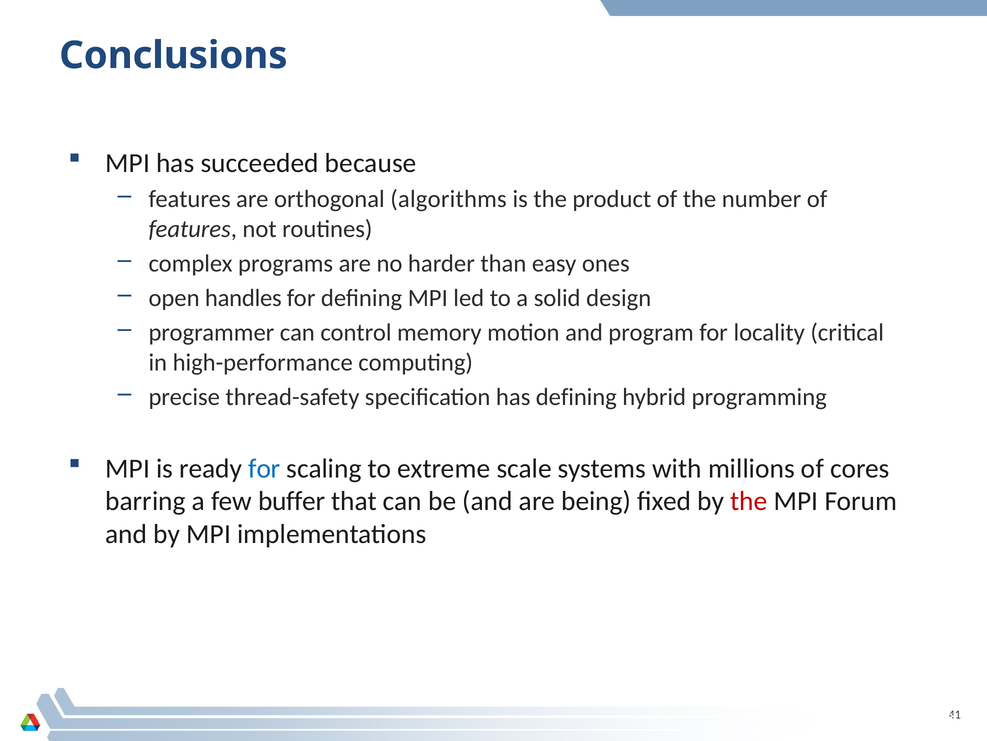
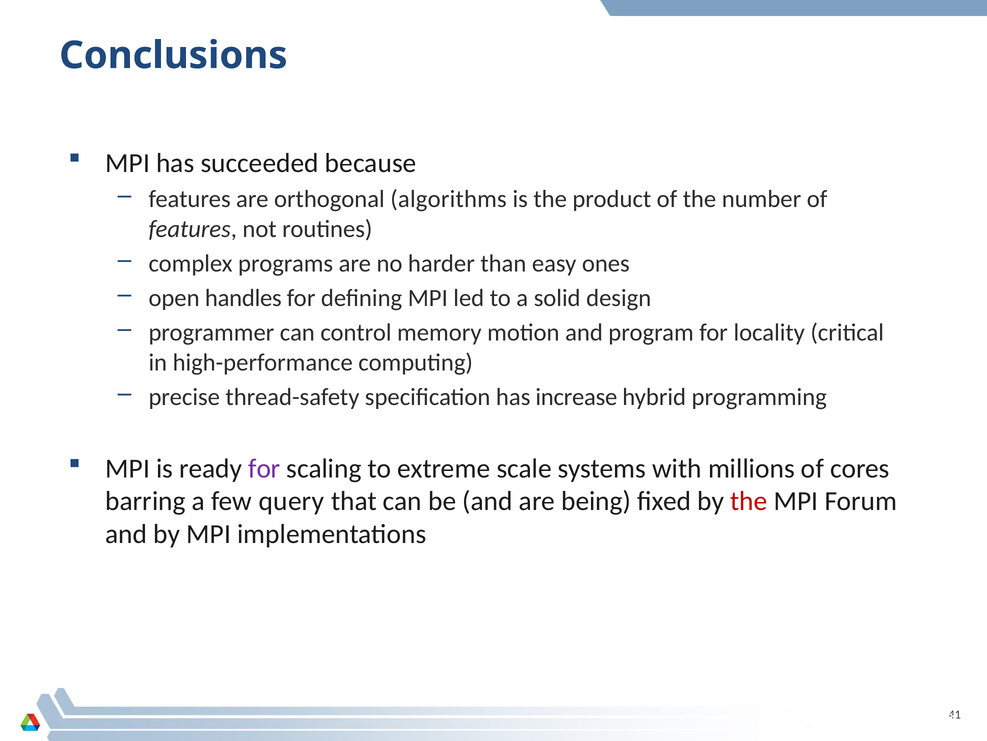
has defining: defining -> increase (576, 397)
for colour: blue -> purple (264, 468)
buffer: buffer -> query (291, 501)
